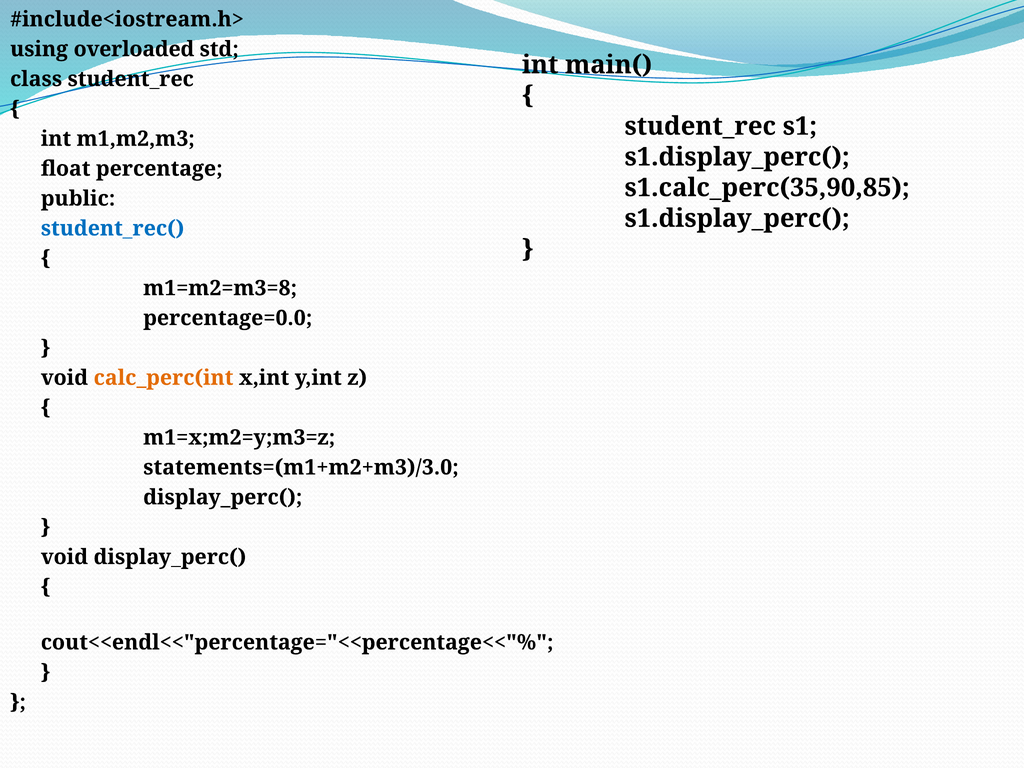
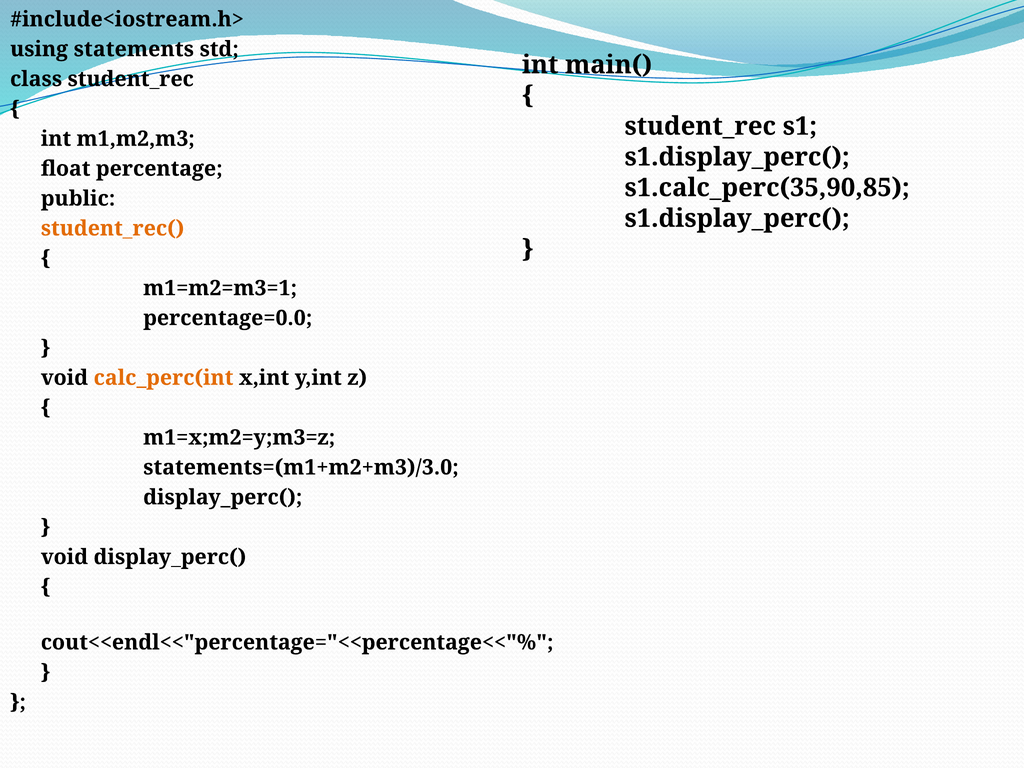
overloaded: overloaded -> statements (134, 49)
student_rec( colour: blue -> orange (113, 228)
m1=m2=m3=8: m1=m2=m3=8 -> m1=m2=m3=1 (220, 288)
